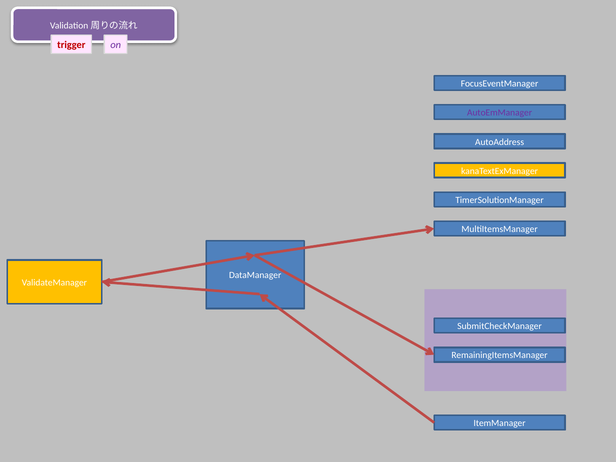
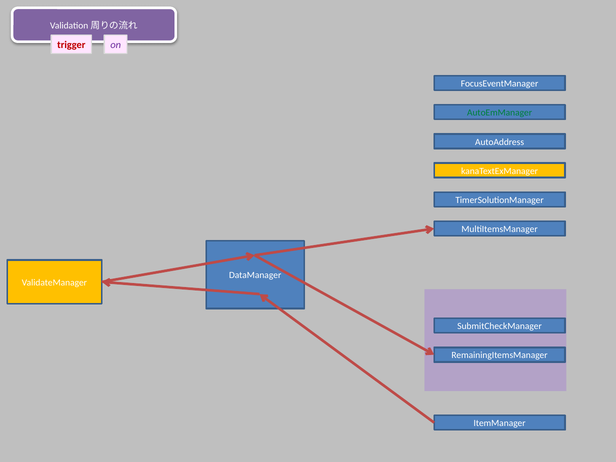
AutoEmManager colour: purple -> green (500, 113)
